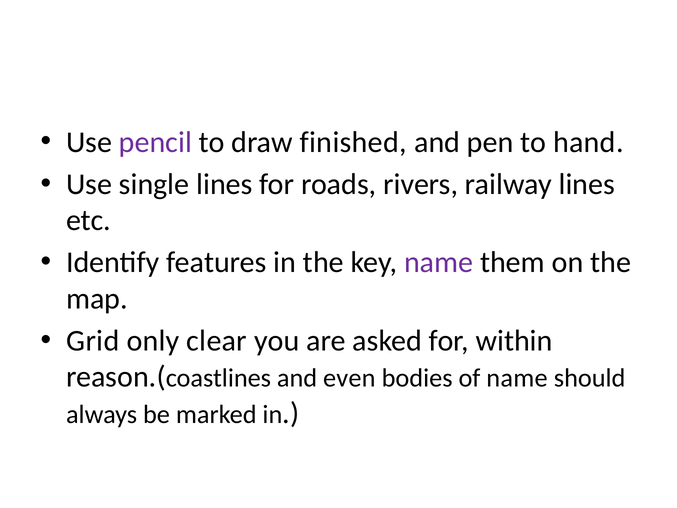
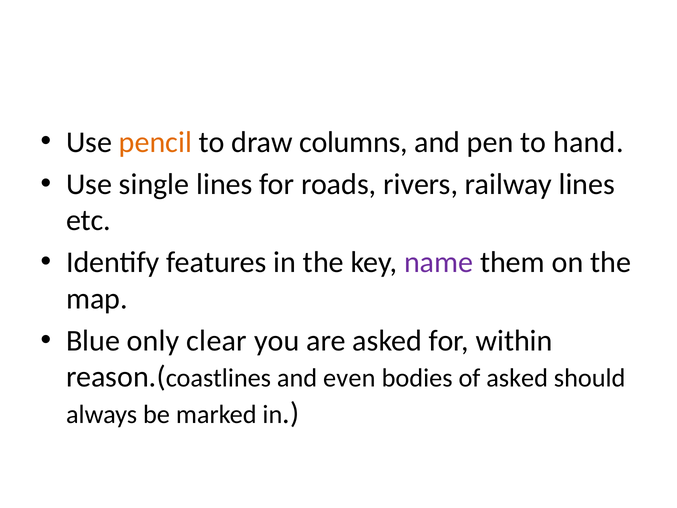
pencil colour: purple -> orange (155, 142)
finished: finished -> columns (354, 142)
Grid: Grid -> Blue (93, 341)
of name: name -> asked (517, 378)
